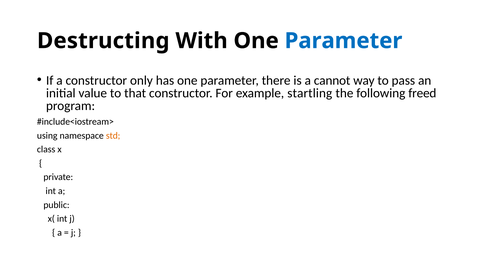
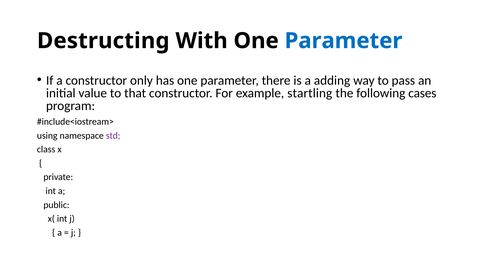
cannot: cannot -> adding (332, 80)
freed: freed -> cases (422, 93)
std colour: orange -> purple (113, 135)
